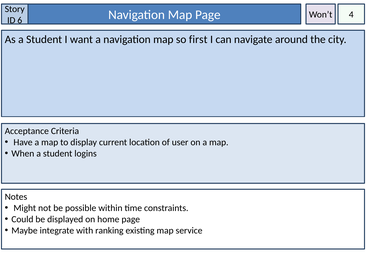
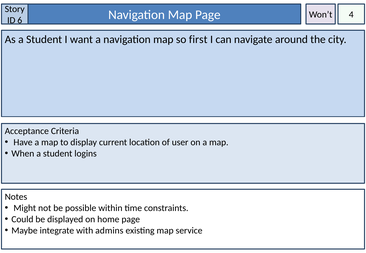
ranking: ranking -> admins (109, 231)
